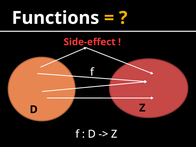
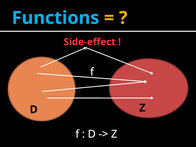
Functions colour: white -> light blue (56, 18)
